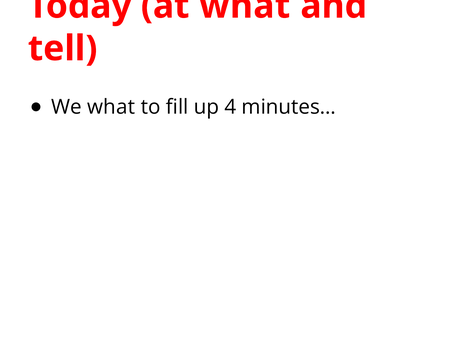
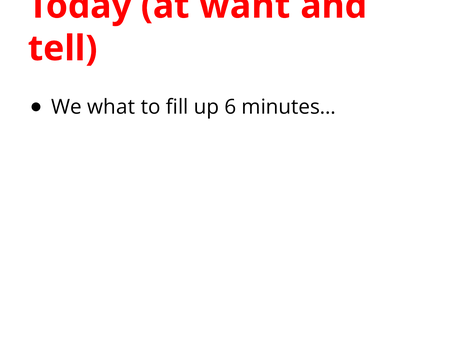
at what: what -> want (245, 6)
4: 4 -> 6 (230, 107)
